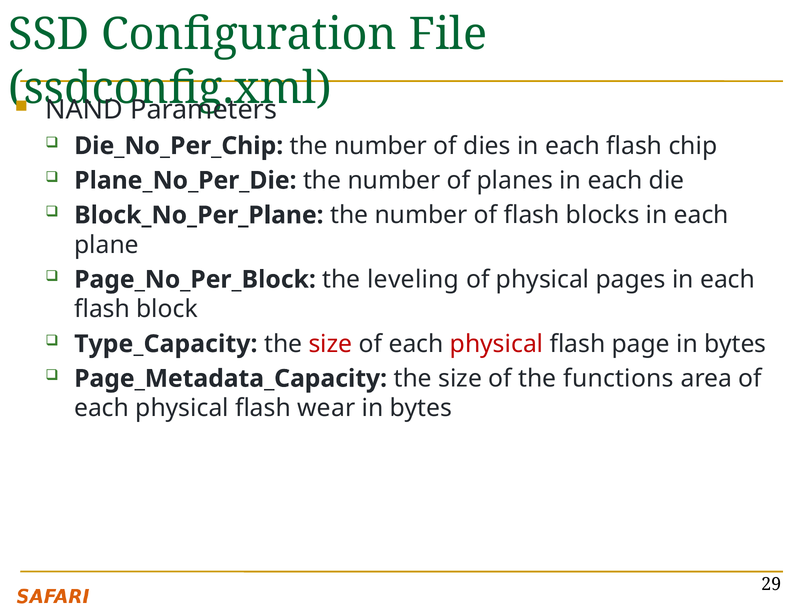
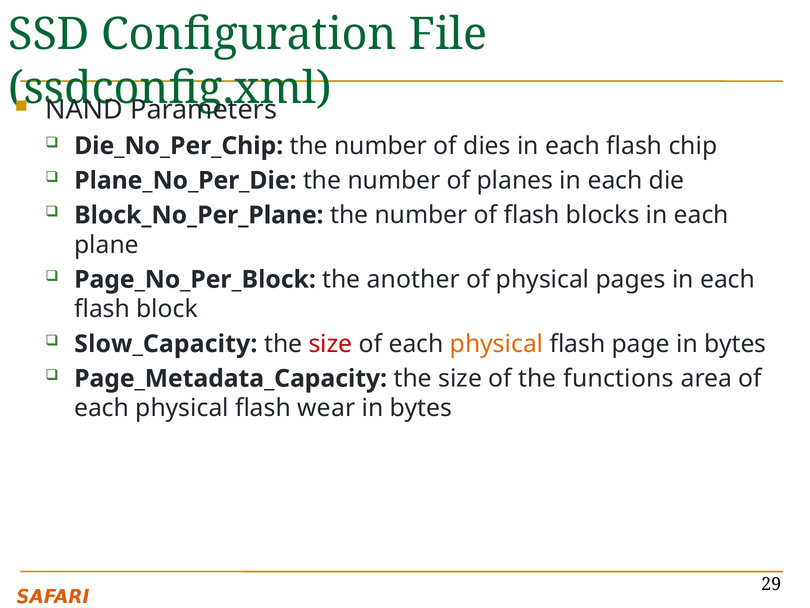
leveling: leveling -> another (413, 279)
Type_Capacity: Type_Capacity -> Slow_Capacity (166, 344)
physical colour: red -> orange (497, 344)
